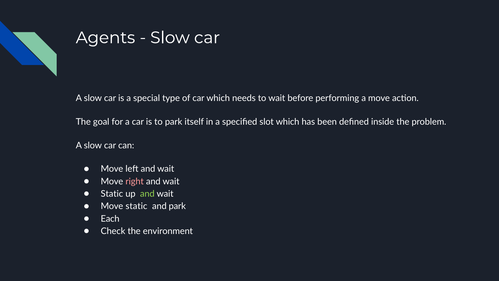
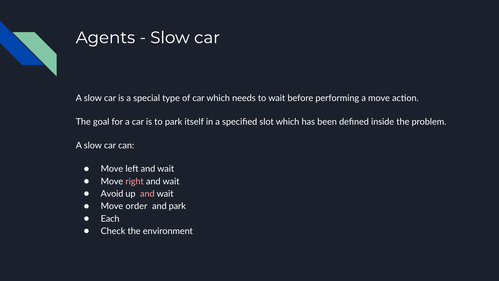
Static: Static -> Avoid (112, 194)
and colour: light green -> pink (147, 194)
Move static: static -> order (136, 206)
